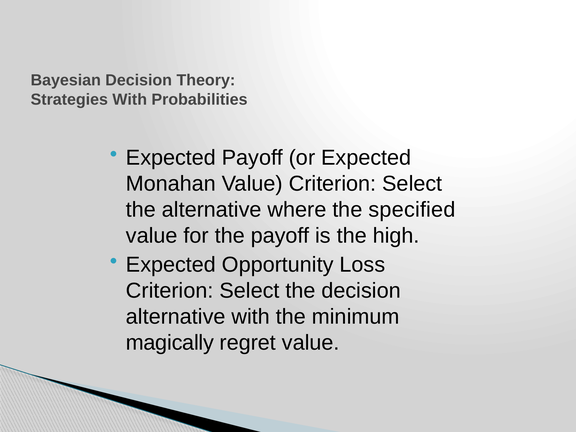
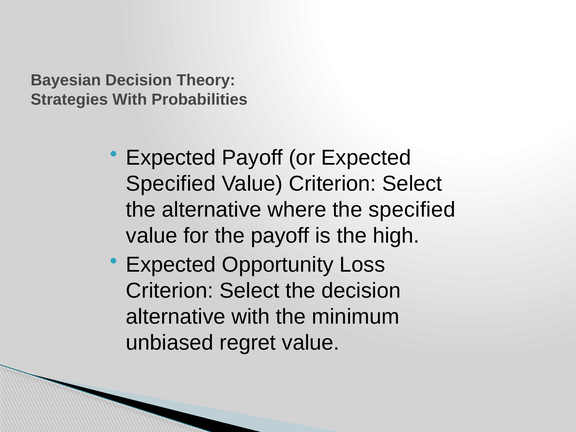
Monahan: Monahan -> Specified (171, 184)
magically: magically -> unbiased (170, 343)
